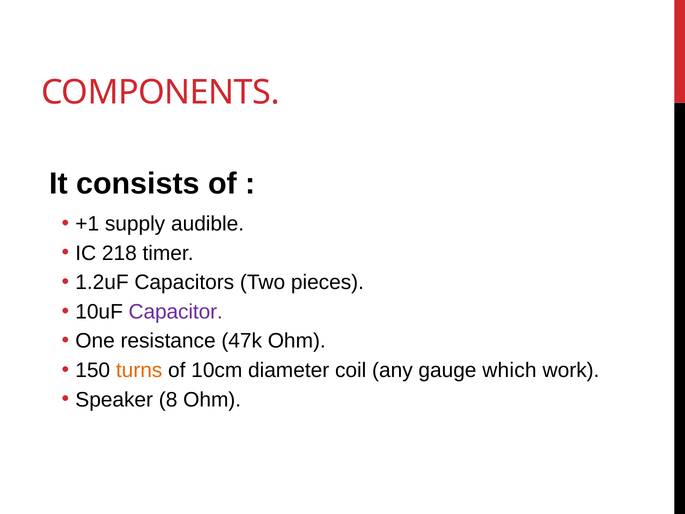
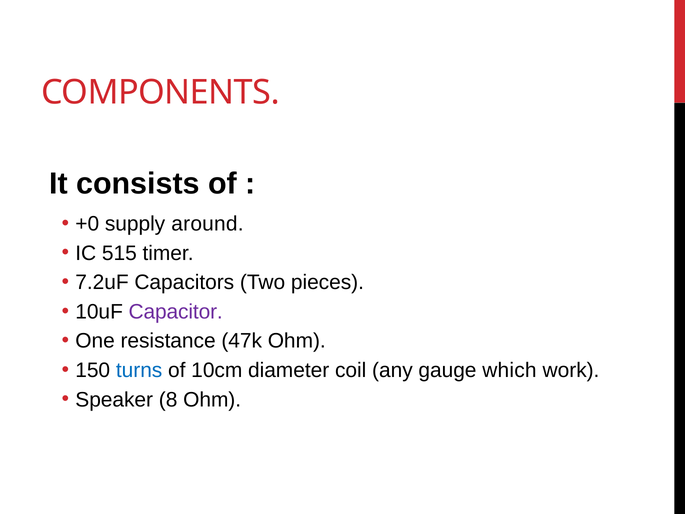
+1: +1 -> +0 (87, 224)
audible: audible -> around (207, 224)
218: 218 -> 515 (119, 253)
1.2uF: 1.2uF -> 7.2uF (102, 282)
turns colour: orange -> blue (139, 370)
